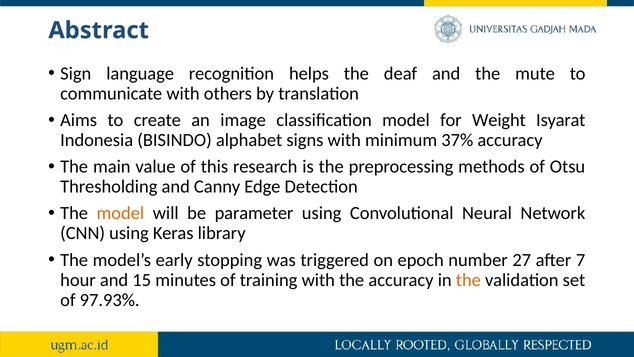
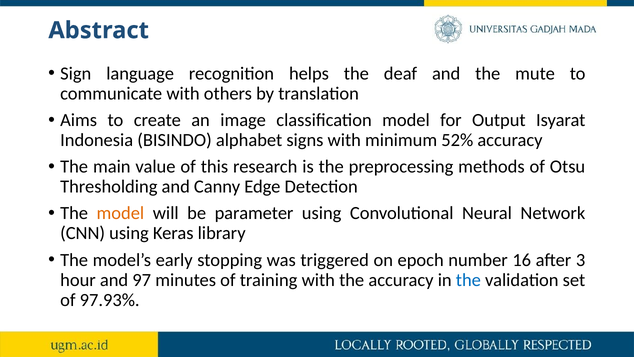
Weight: Weight -> Output (499, 120)
37%: 37% -> 52% (457, 140)
27: 27 -> 16 (522, 260)
7: 7 -> 3 (581, 260)
15: 15 -> 97 (142, 280)
the colour: orange -> blue (468, 280)
